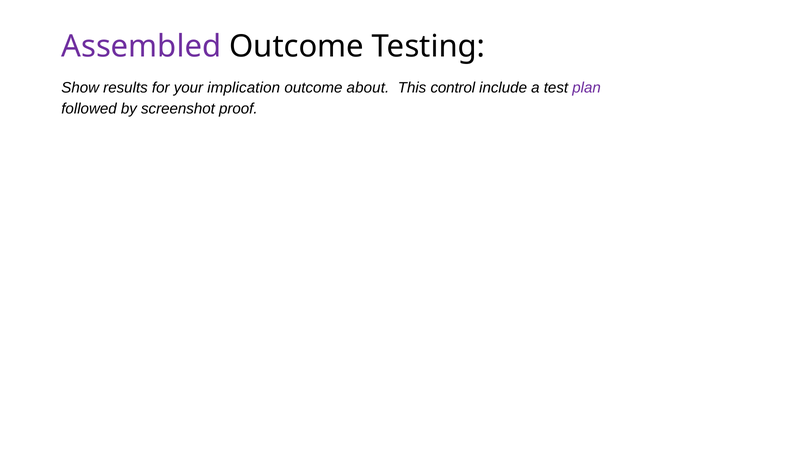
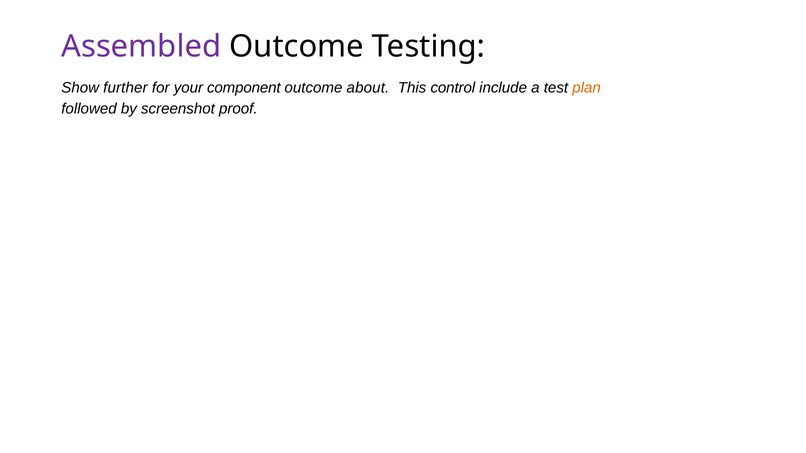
results: results -> further (125, 88)
implication: implication -> component (244, 88)
plan colour: purple -> orange (587, 88)
